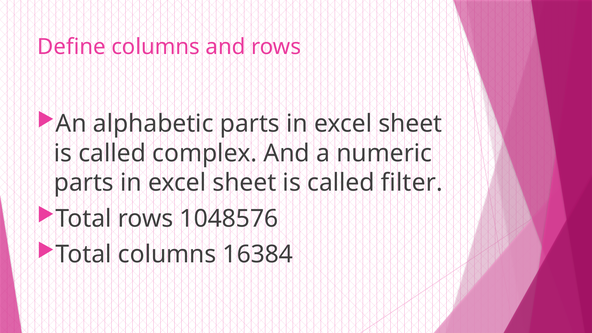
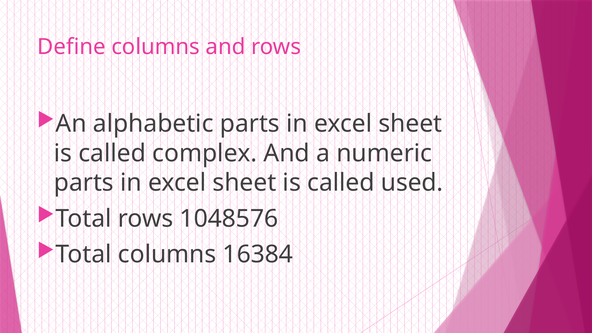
filter: filter -> used (412, 183)
